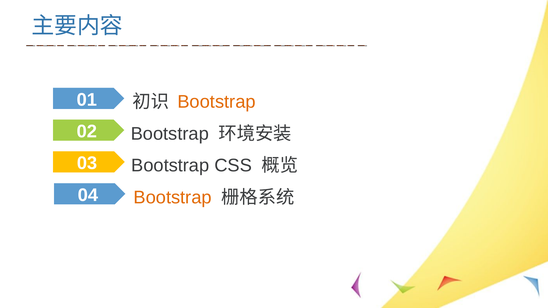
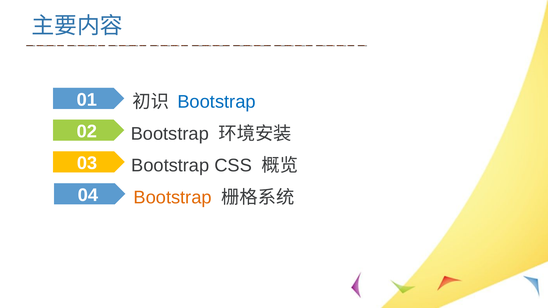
Bootstrap colour: orange -> blue (217, 102)
